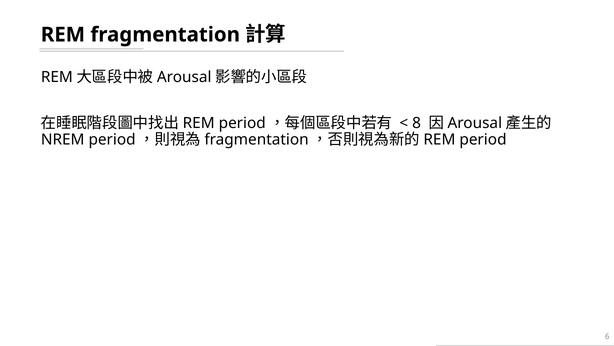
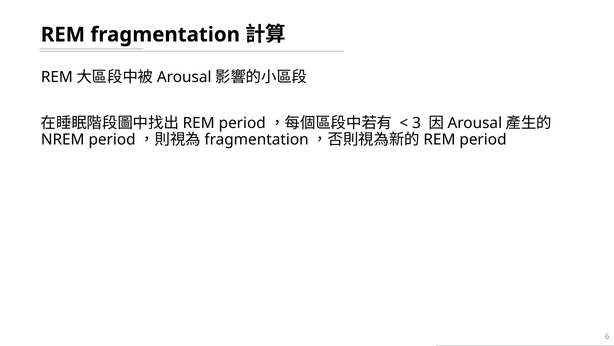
8: 8 -> 3 (417, 123)
